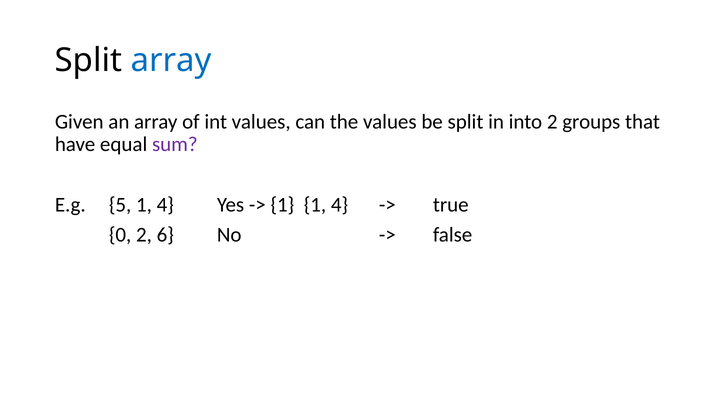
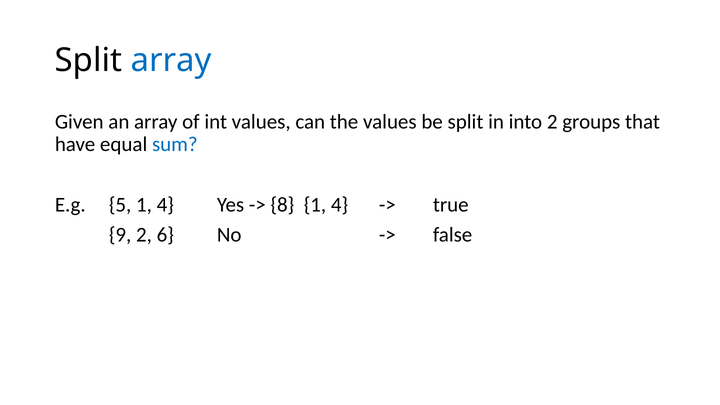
sum colour: purple -> blue (175, 144)
1: 1 -> 8 (282, 205)
0: 0 -> 9 (120, 235)
